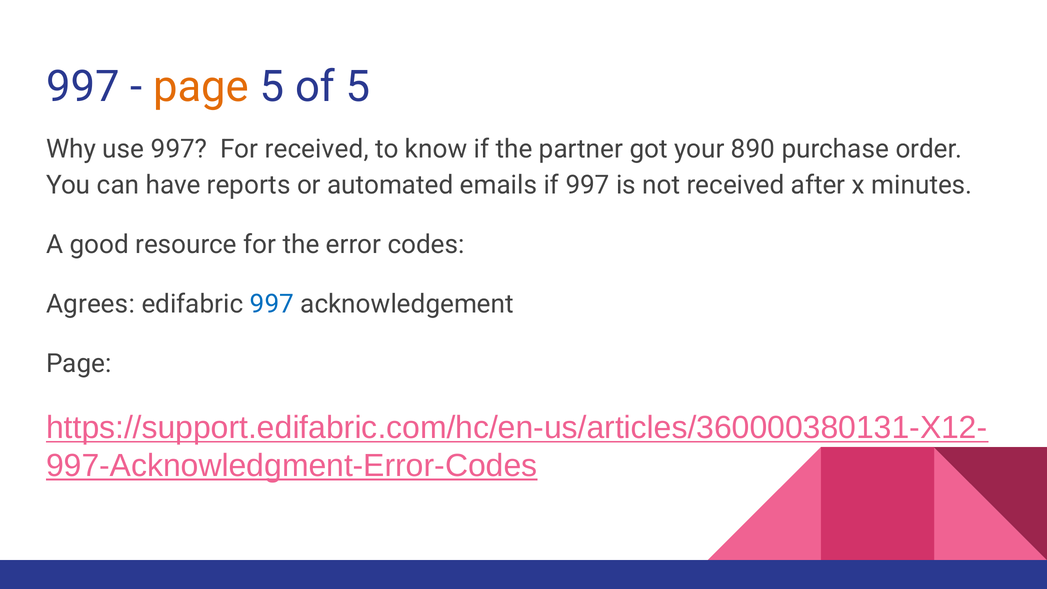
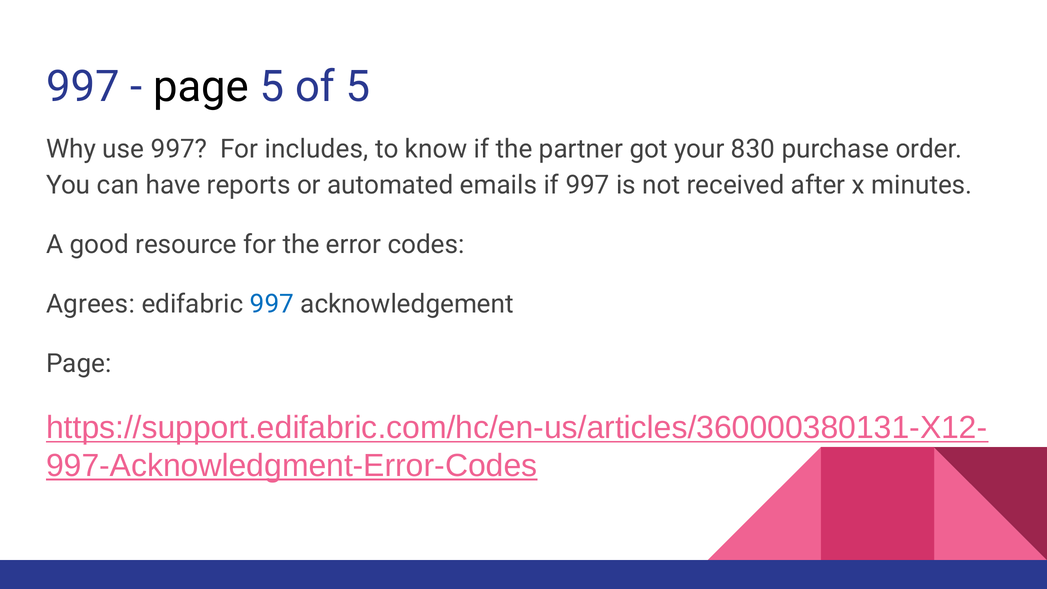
page colour: orange -> black (201, 87)
For received: received -> includes (317, 149)
890: 890 -> 830 (753, 149)
